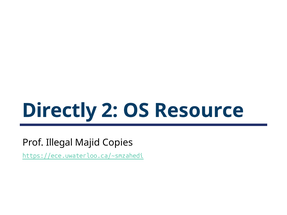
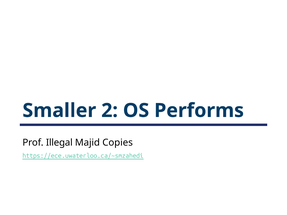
Directly: Directly -> Smaller (59, 111)
Resource: Resource -> Performs (199, 111)
